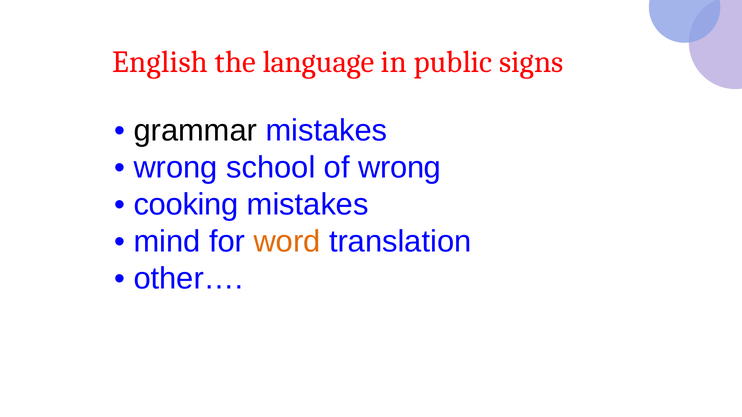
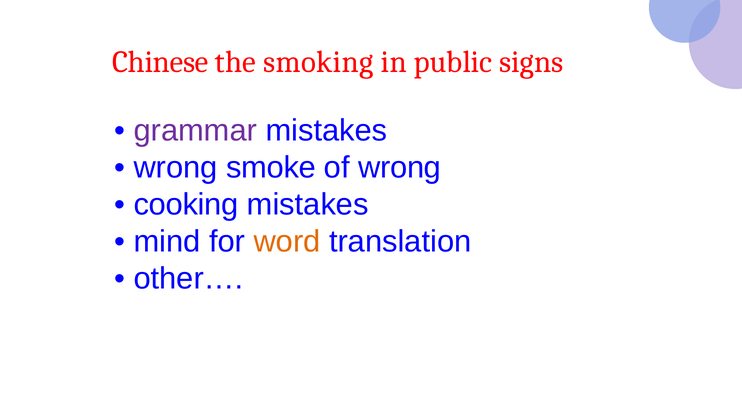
English: English -> Chinese (160, 62)
language: language -> smoking (318, 62)
grammar colour: black -> purple (195, 131)
school: school -> smoke (271, 168)
